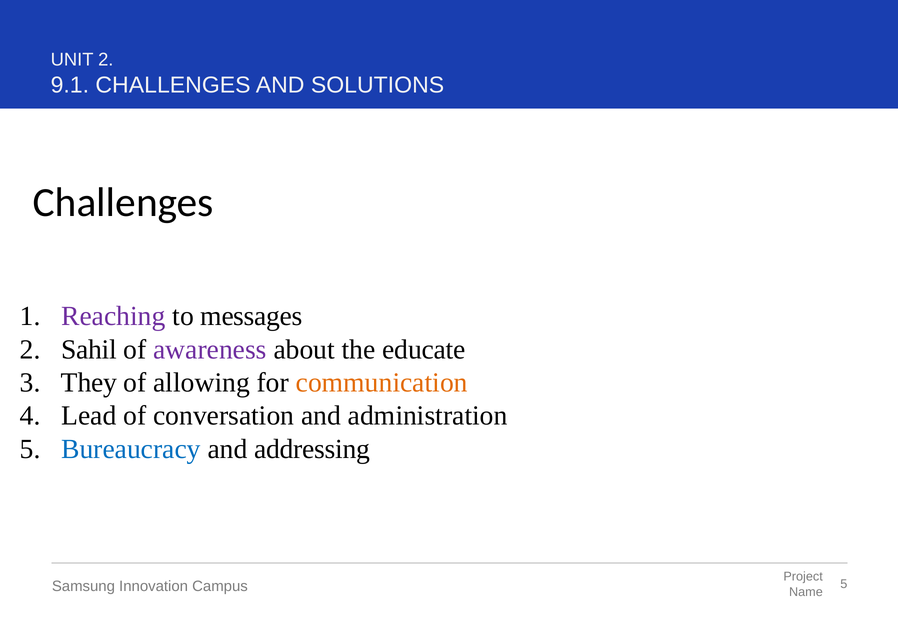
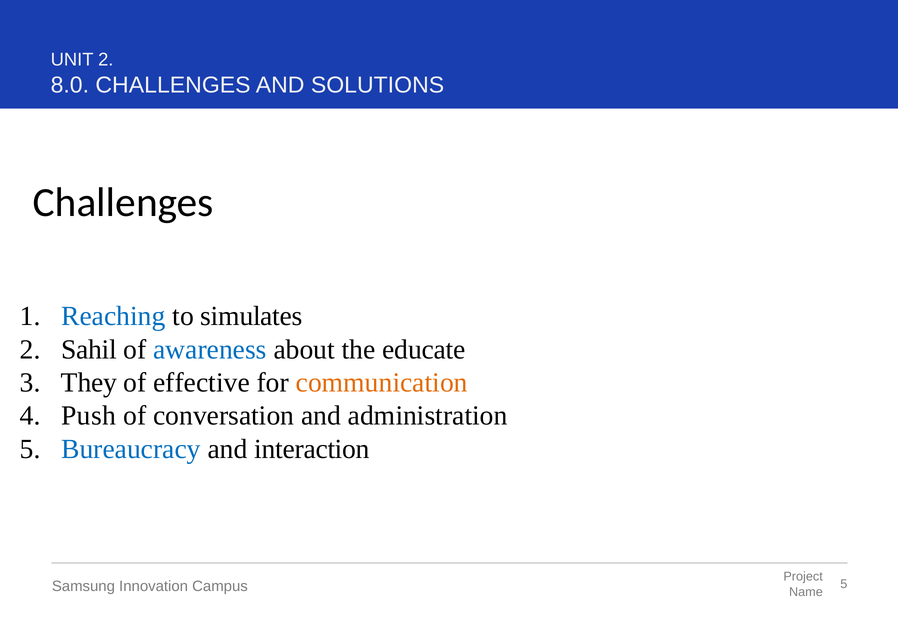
9.1: 9.1 -> 8.0 (70, 85)
Reaching colour: purple -> blue (113, 316)
messages: messages -> simulates (251, 316)
awareness colour: purple -> blue (210, 349)
allowing: allowing -> effective (202, 383)
Lead: Lead -> Push (89, 416)
addressing: addressing -> interaction (312, 449)
